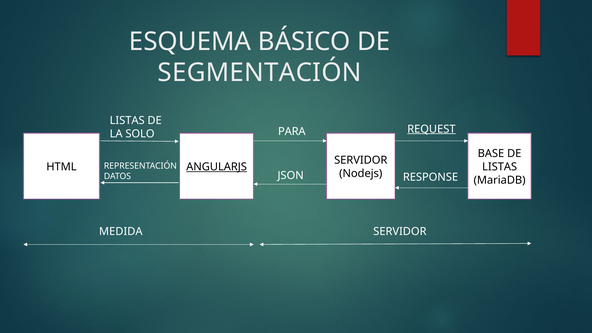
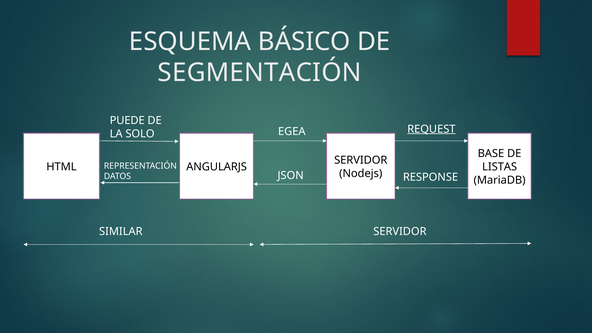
LISTAS: LISTAS -> PUEDE (127, 121)
PARA: PARA -> EGEA (292, 132)
ANGULARJS underline: present -> none (217, 167)
MEDIDA: MEDIDA -> SIMILAR (121, 232)
